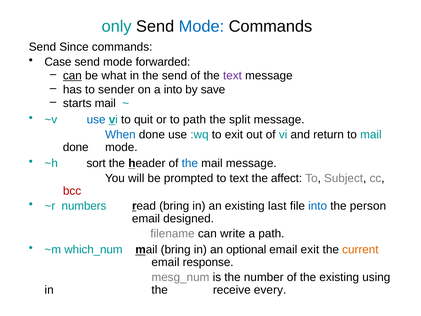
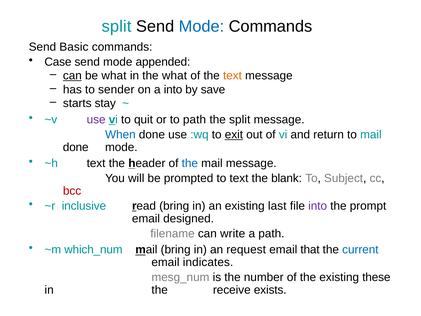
only: only -> split (117, 26)
Since: Since -> Basic (74, 47)
forwarded: forwarded -> appended (163, 62)
the send: send -> what (174, 76)
text colour: purple -> orange (232, 76)
starts mail: mail -> stay (105, 103)
use colour: blue -> purple (96, 119)
exit underline: none -> present (234, 134)
~h sort: sort -> text (96, 163)
affect: affect -> blank (287, 178)
numbers: numbers -> inclusive (84, 206)
into colour: blue -> purple (318, 206)
person: person -> prompt (368, 206)
optional: optional -> request (246, 250)
email exit: exit -> that (310, 250)
current colour: orange -> blue (360, 250)
response: response -> indicates (208, 262)
using: using -> these (376, 277)
every: every -> exists (270, 290)
